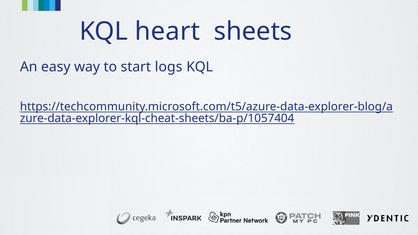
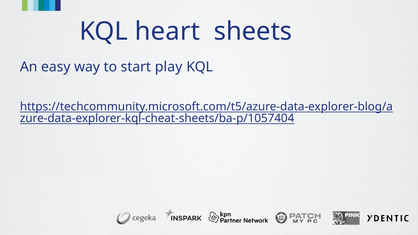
logs: logs -> play (169, 67)
